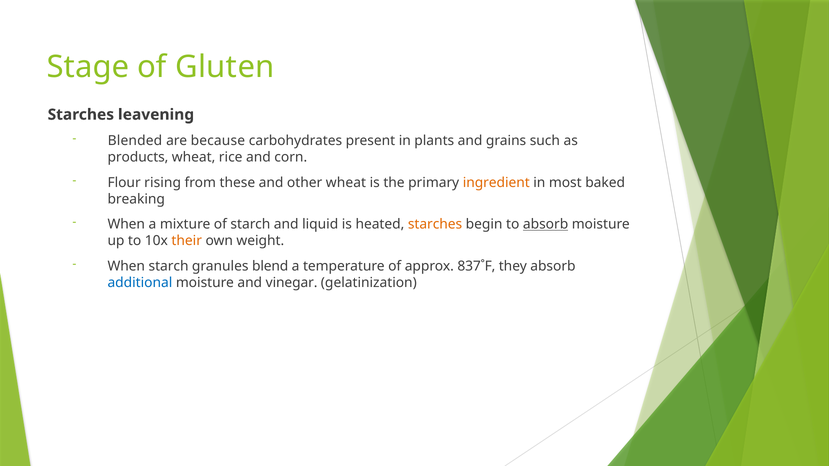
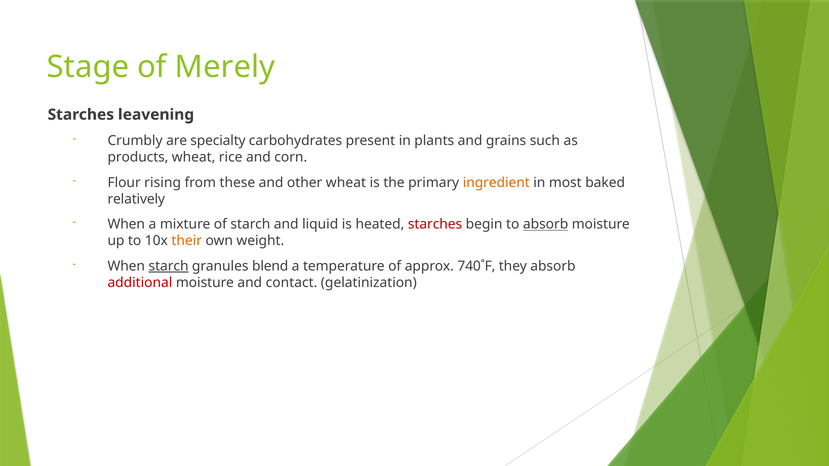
Gluten: Gluten -> Merely (225, 67)
Blended: Blended -> Crumbly (135, 141)
because: because -> specialty (218, 141)
breaking: breaking -> relatively (136, 199)
starches colour: orange -> red (435, 224)
starch underline: none -> present (169, 266)
837˚F: 837˚F -> 740˚F (476, 266)
additional colour: blue -> red (140, 283)
vinegar: vinegar -> contact (292, 283)
